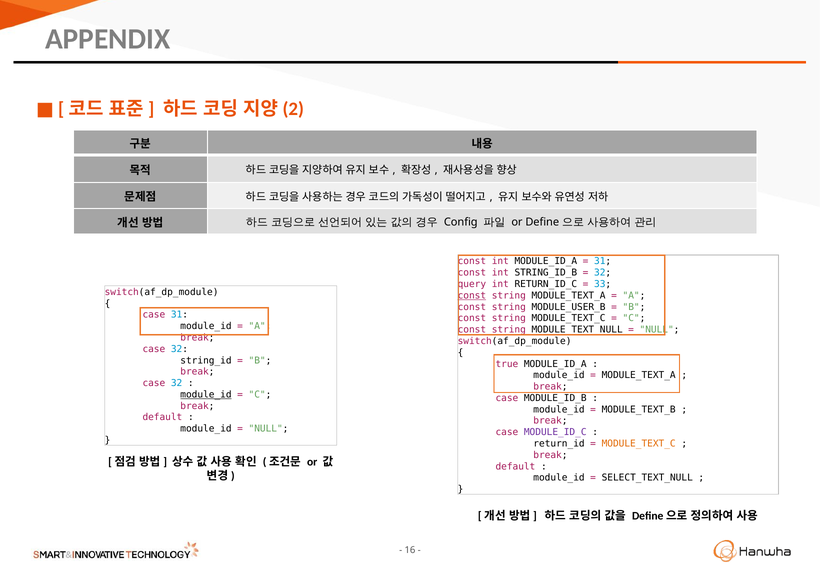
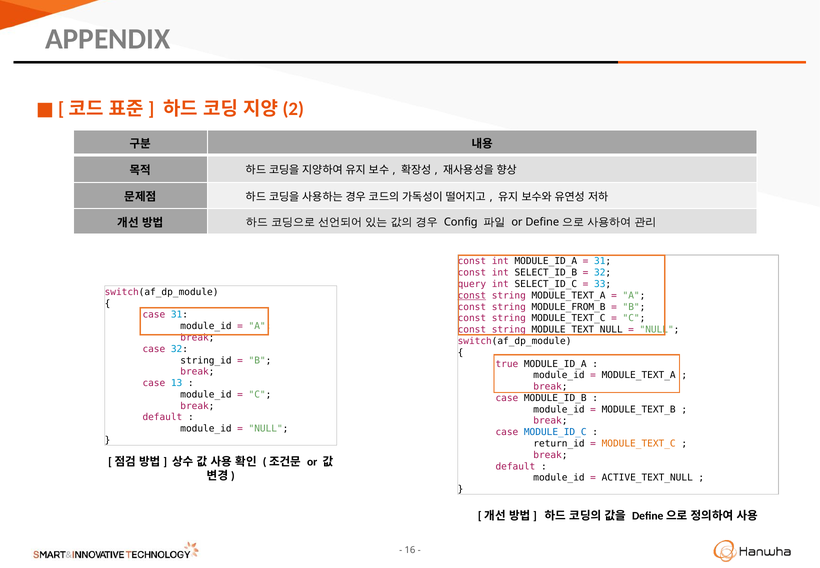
STRING_ID_B: STRING_ID_B -> SELECT_ID_B (546, 273)
RETURN_ID_C: RETURN_ID_C -> SELECT_ID_C (546, 284)
MODULE_USER_B: MODULE_USER_B -> MODULE_FROM_B (569, 307)
32: 32 -> 13 (177, 383)
module_id underline: present -> none (206, 394)
MODULE_ID_C colour: purple -> blue (555, 432)
SELECT_TEXT_NULL: SELECT_TEXT_NULL -> ACTIVE_TEXT_NULL (647, 478)
